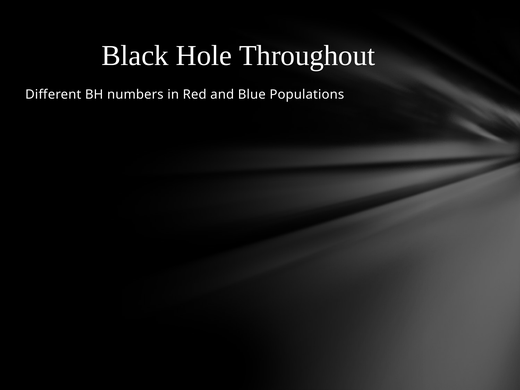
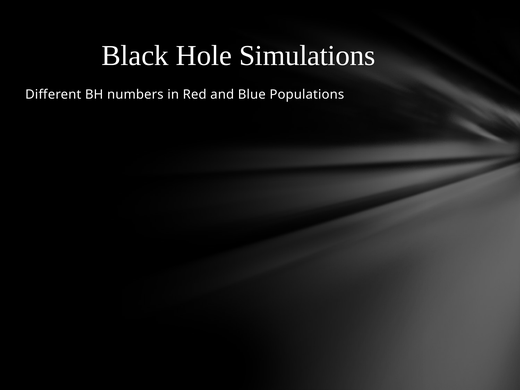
Throughout: Throughout -> Simulations (307, 56)
